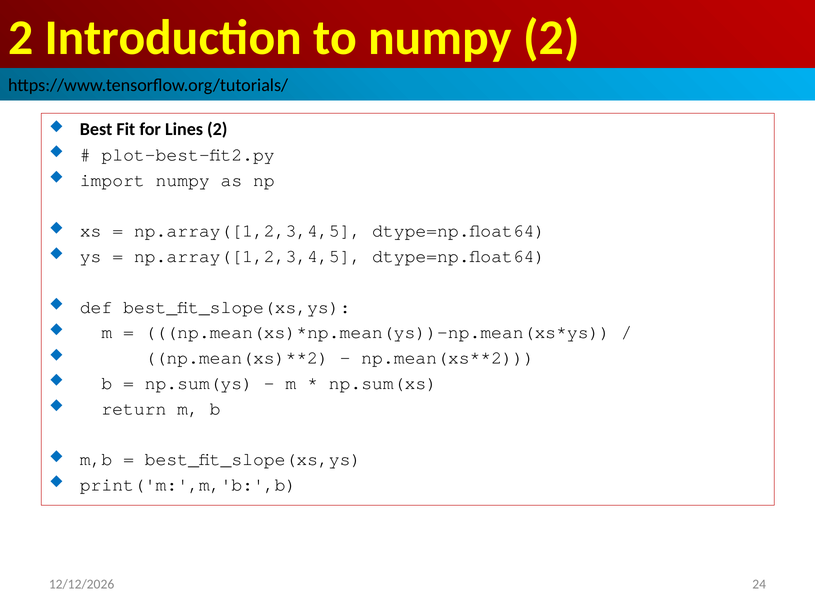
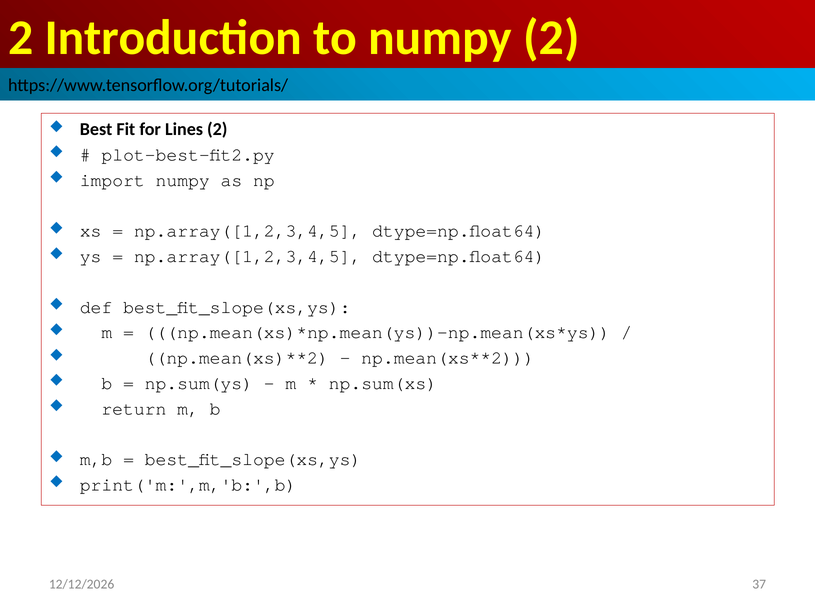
24: 24 -> 37 (759, 584)
